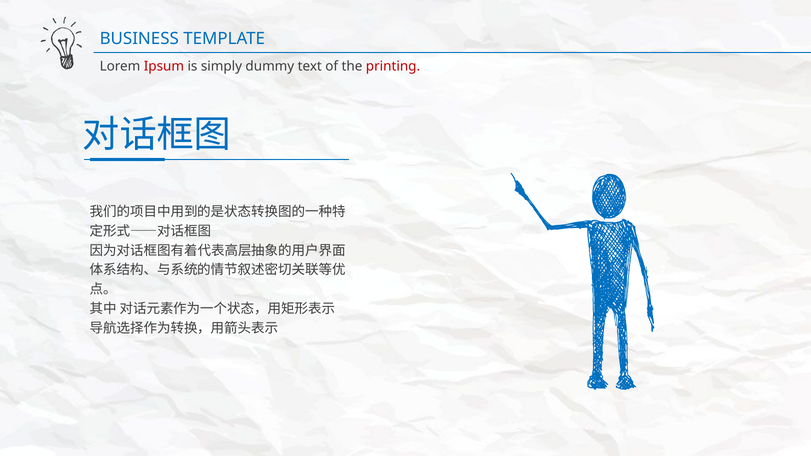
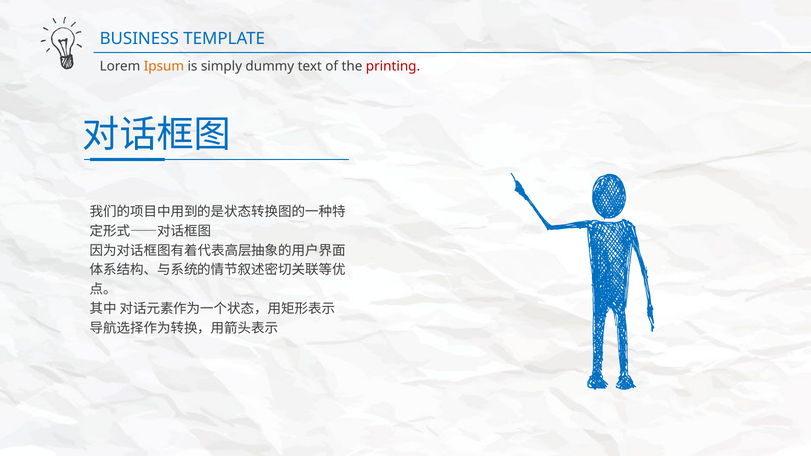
Ipsum colour: red -> orange (164, 66)
